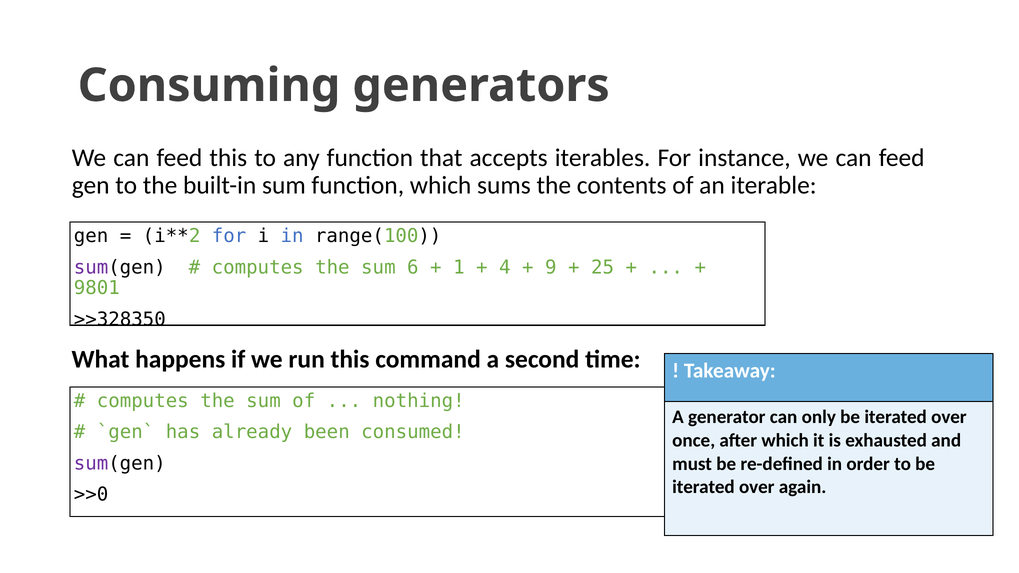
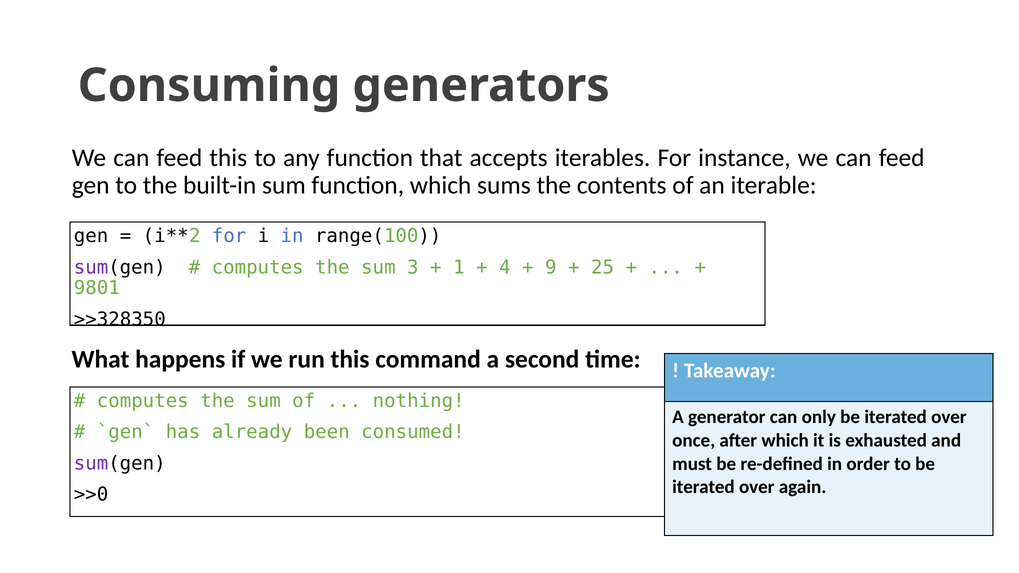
6: 6 -> 3 (413, 267)
